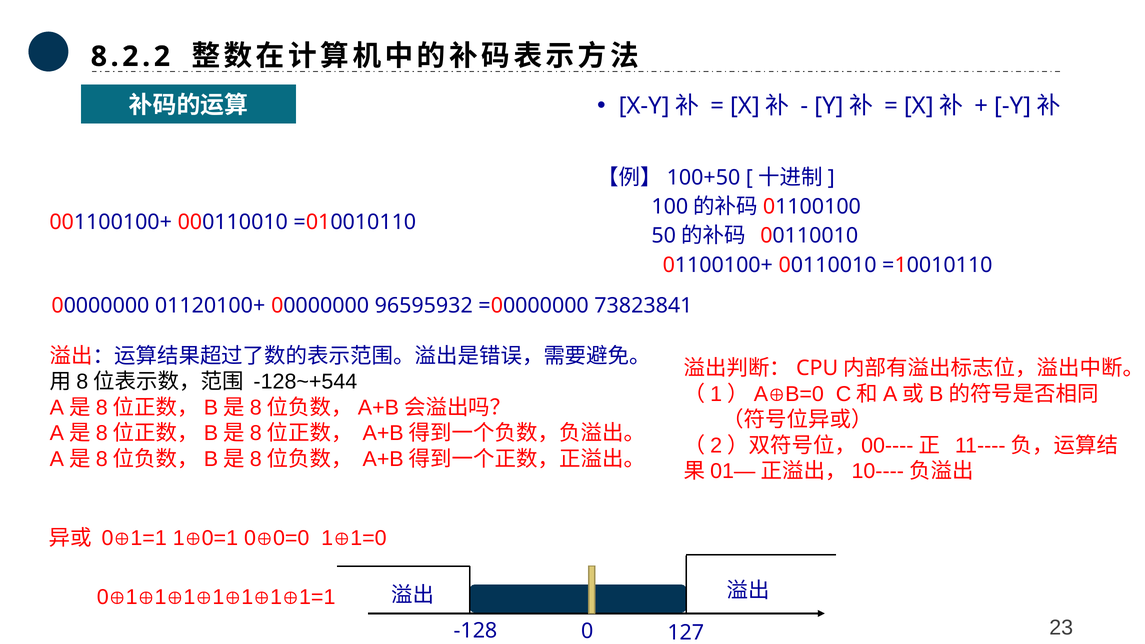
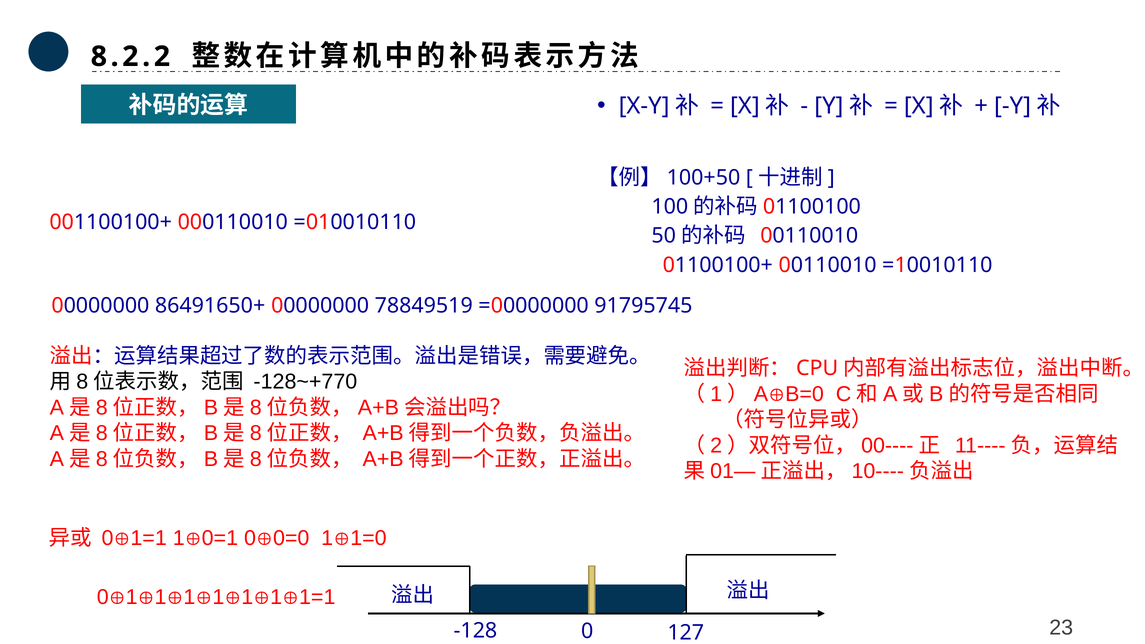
01120100+: 01120100+ -> 86491650+ (210, 306)
96595932: 96595932 -> 78849519 (424, 306)
73823841: 73823841 -> 91795745 (643, 306)
-128~+544: -128~+544 -> -128~+770 (305, 382)
